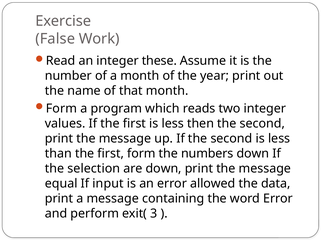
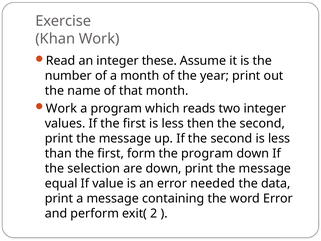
False: False -> Khan (55, 39)
Form: Form -> Work (62, 108)
the numbers: numbers -> program (207, 153)
input: input -> value (108, 183)
allowed: allowed -> needed (213, 183)
3: 3 -> 2 (154, 213)
